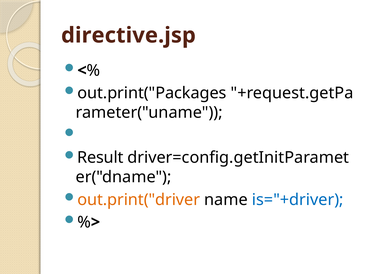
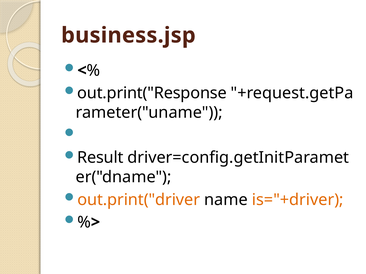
directive.jsp: directive.jsp -> business.jsp (128, 35)
out.print("Packages: out.print("Packages -> out.print("Response (152, 93)
is="+driver colour: blue -> orange (298, 200)
